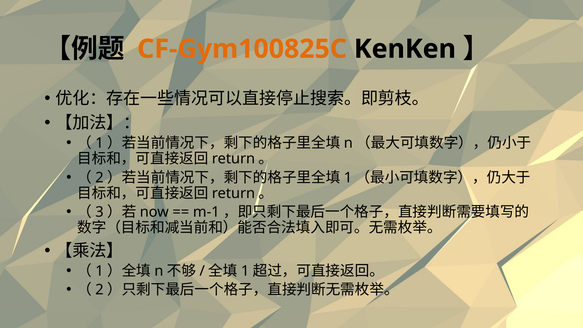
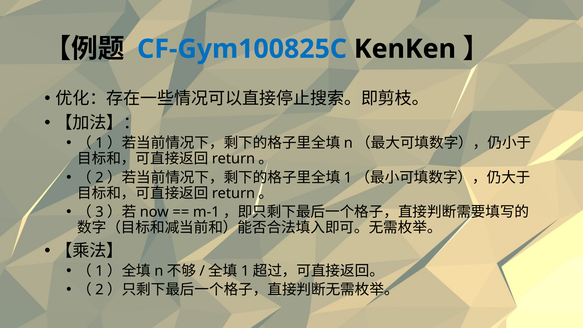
CF-Gym100825C colour: orange -> blue (242, 49)
